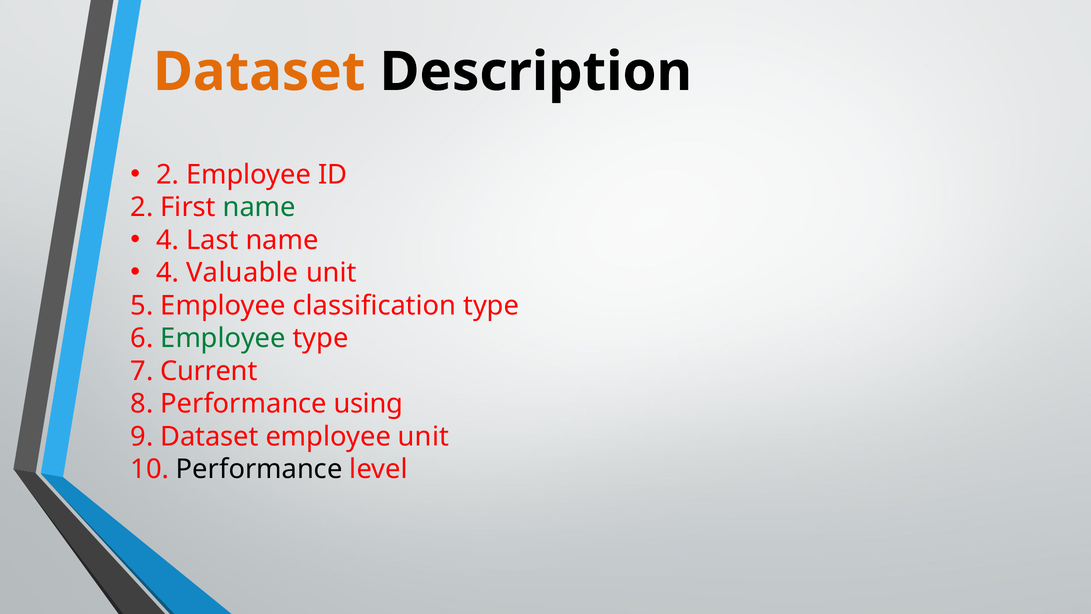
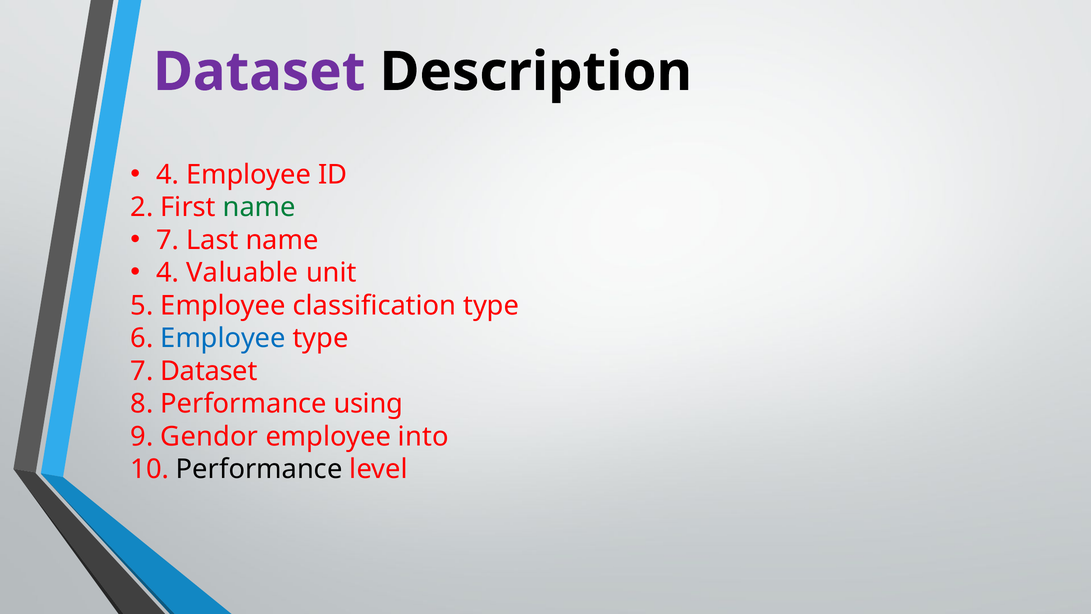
Dataset colour: orange -> purple (259, 72)
2: 2 -> 4 (167, 175)
4: 4 -> 7 (167, 240)
Employee colour: green -> blue (223, 338)
7 Current: Current -> Dataset (209, 371)
9 Dataset: Dataset -> Gendor (209, 436)
employee unit: unit -> into (423, 436)
